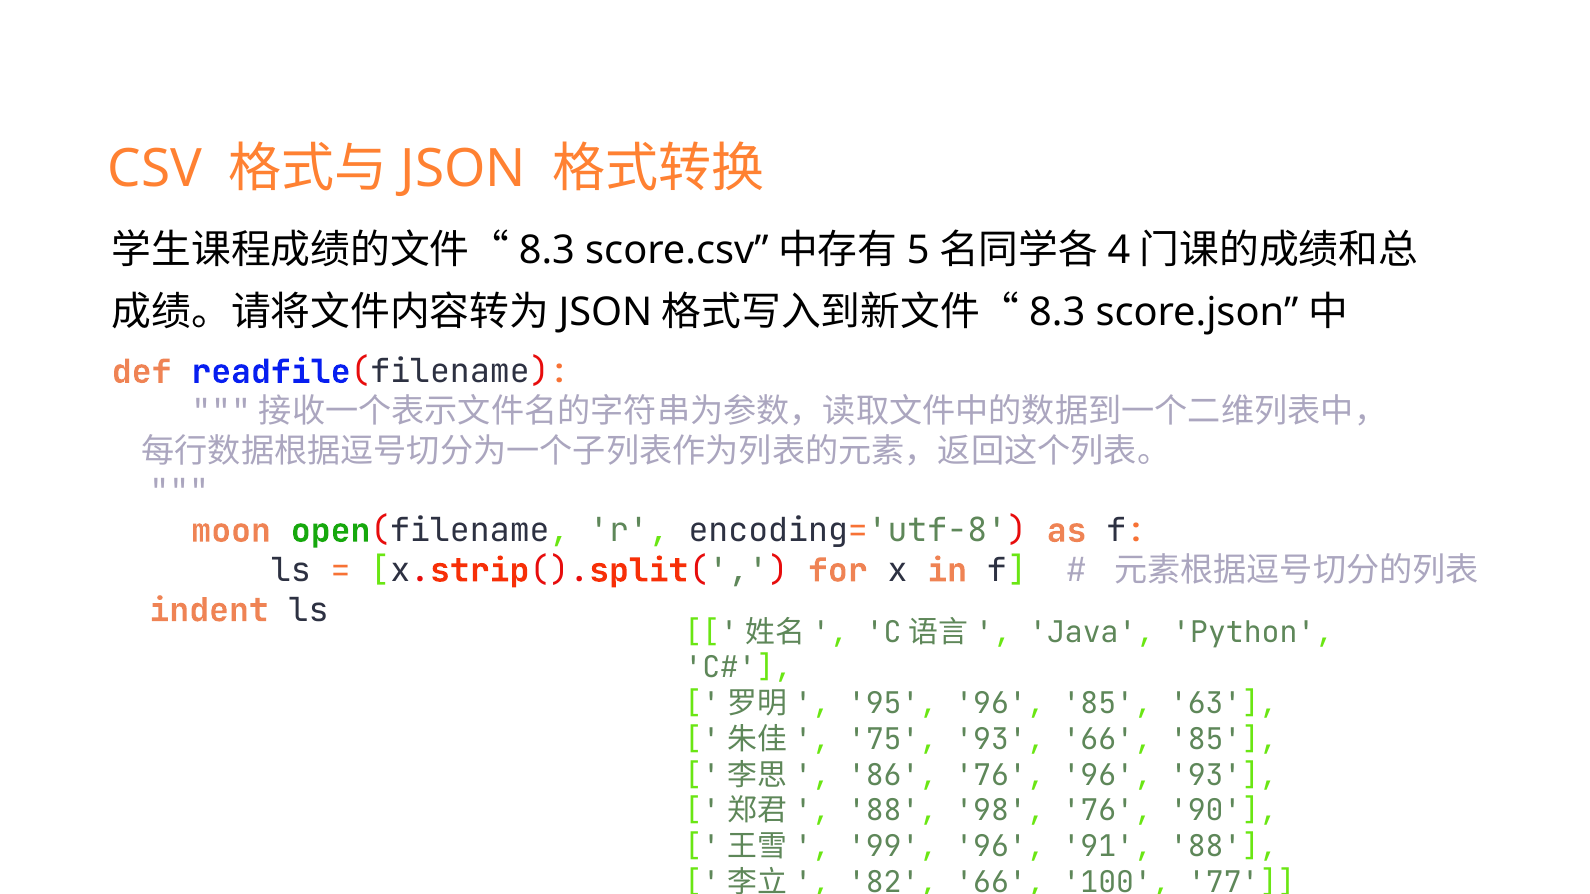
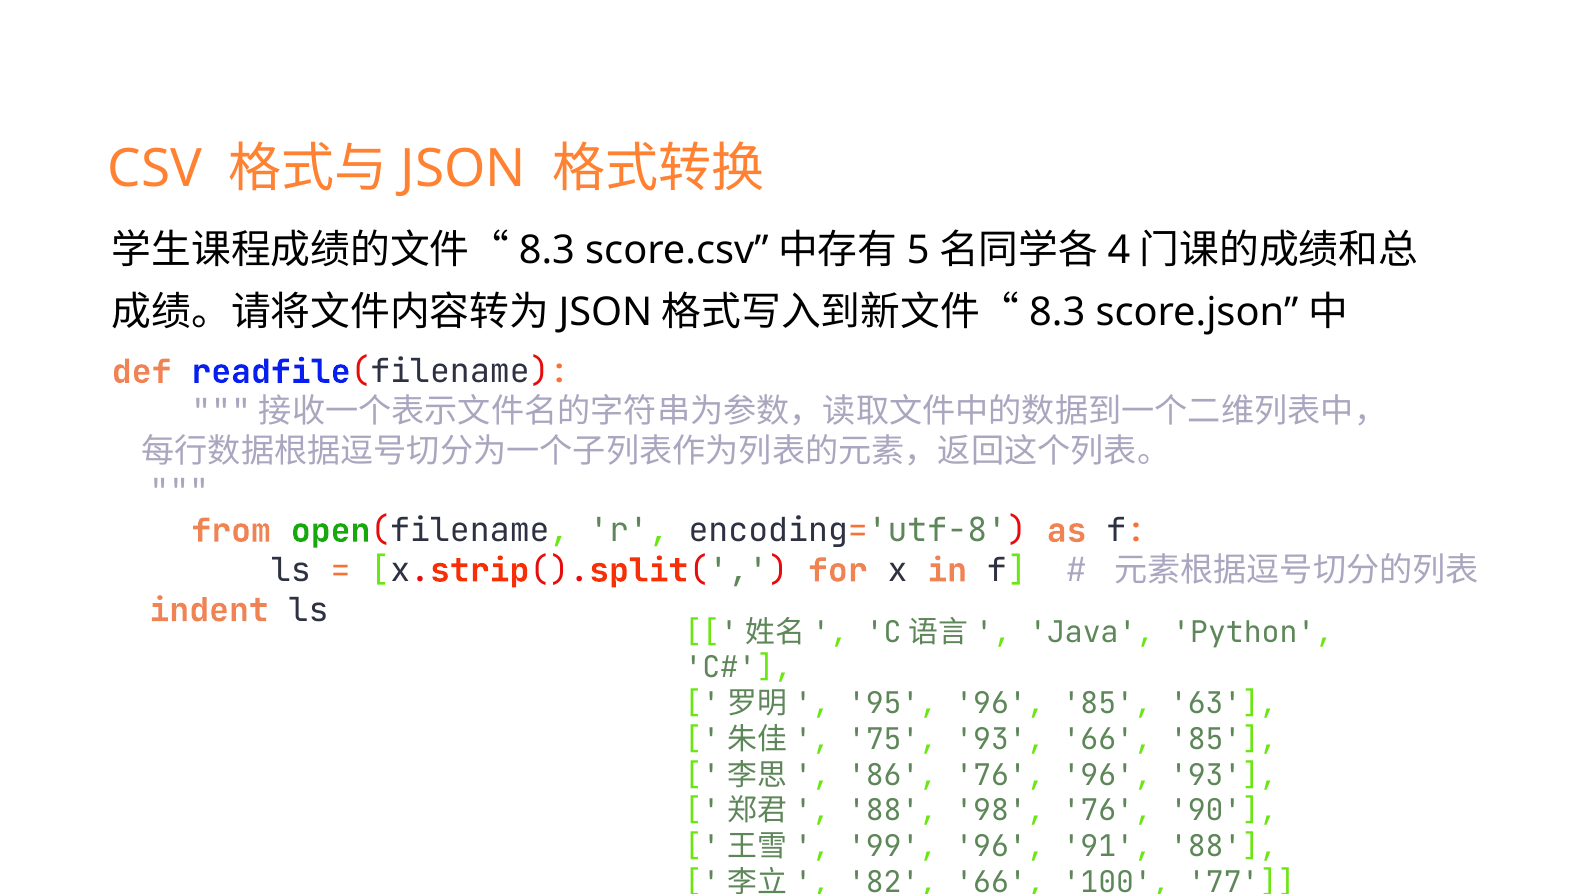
moon: moon -> from (231, 531)
